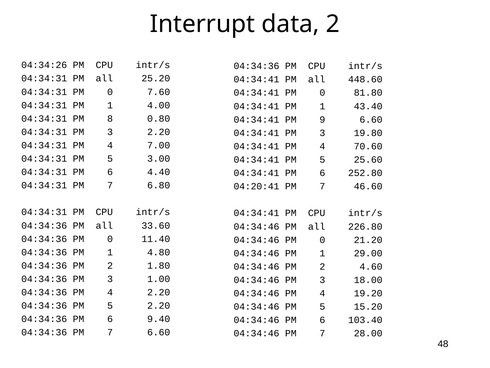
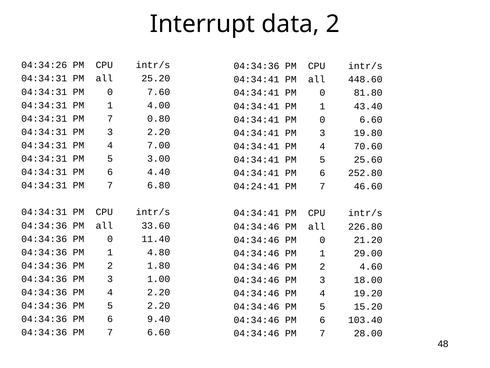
8: 8 -> 7 (110, 118)
9: 9 -> 0 (322, 119)
04:20:41: 04:20:41 -> 04:24:41 (256, 186)
